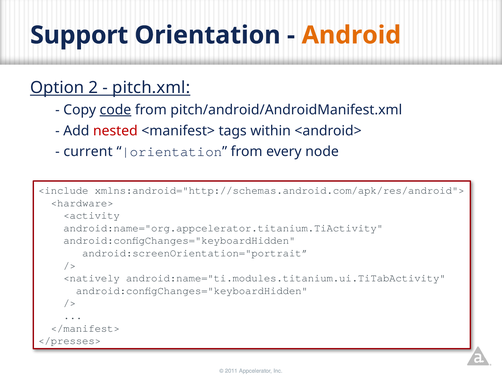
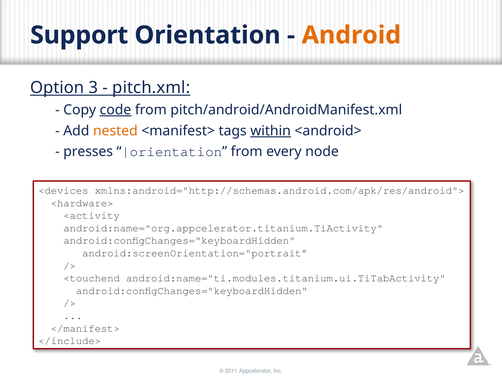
2: 2 -> 3 (93, 88)
nested colour: red -> orange (115, 131)
within underline: none -> present (271, 131)
current: current -> presses (88, 152)
<include: <include -> <devices (63, 191)
<natively: <natively -> <touchend (92, 278)
</presses>: </presses> -> </include> (70, 341)
